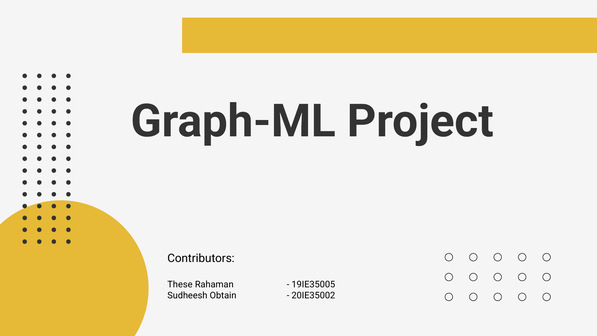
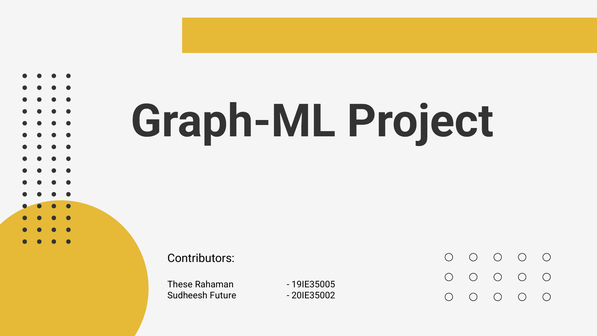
Obtain: Obtain -> Future (223, 295)
